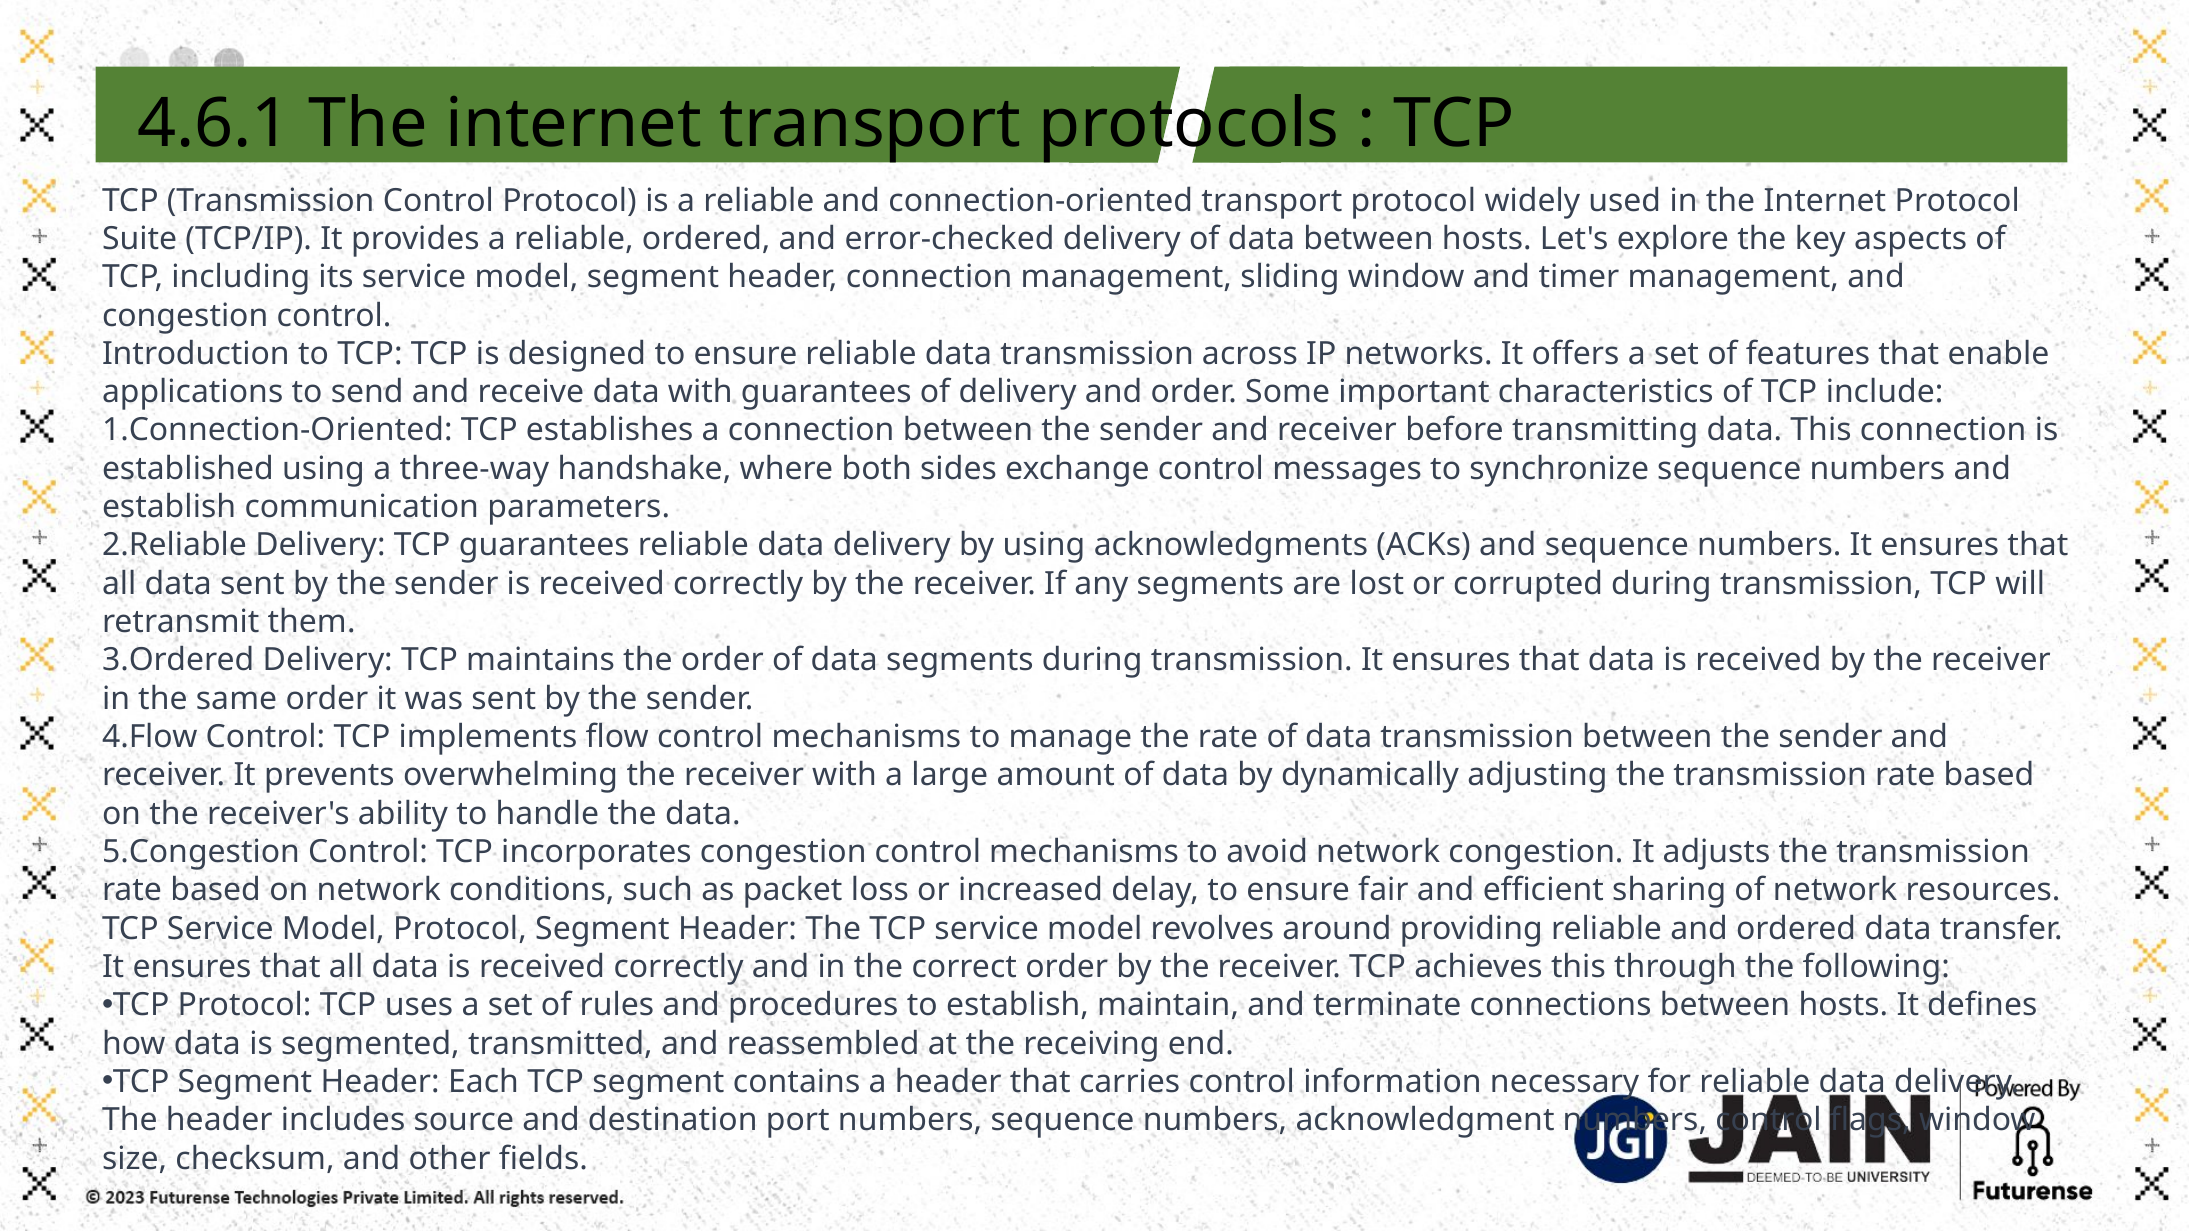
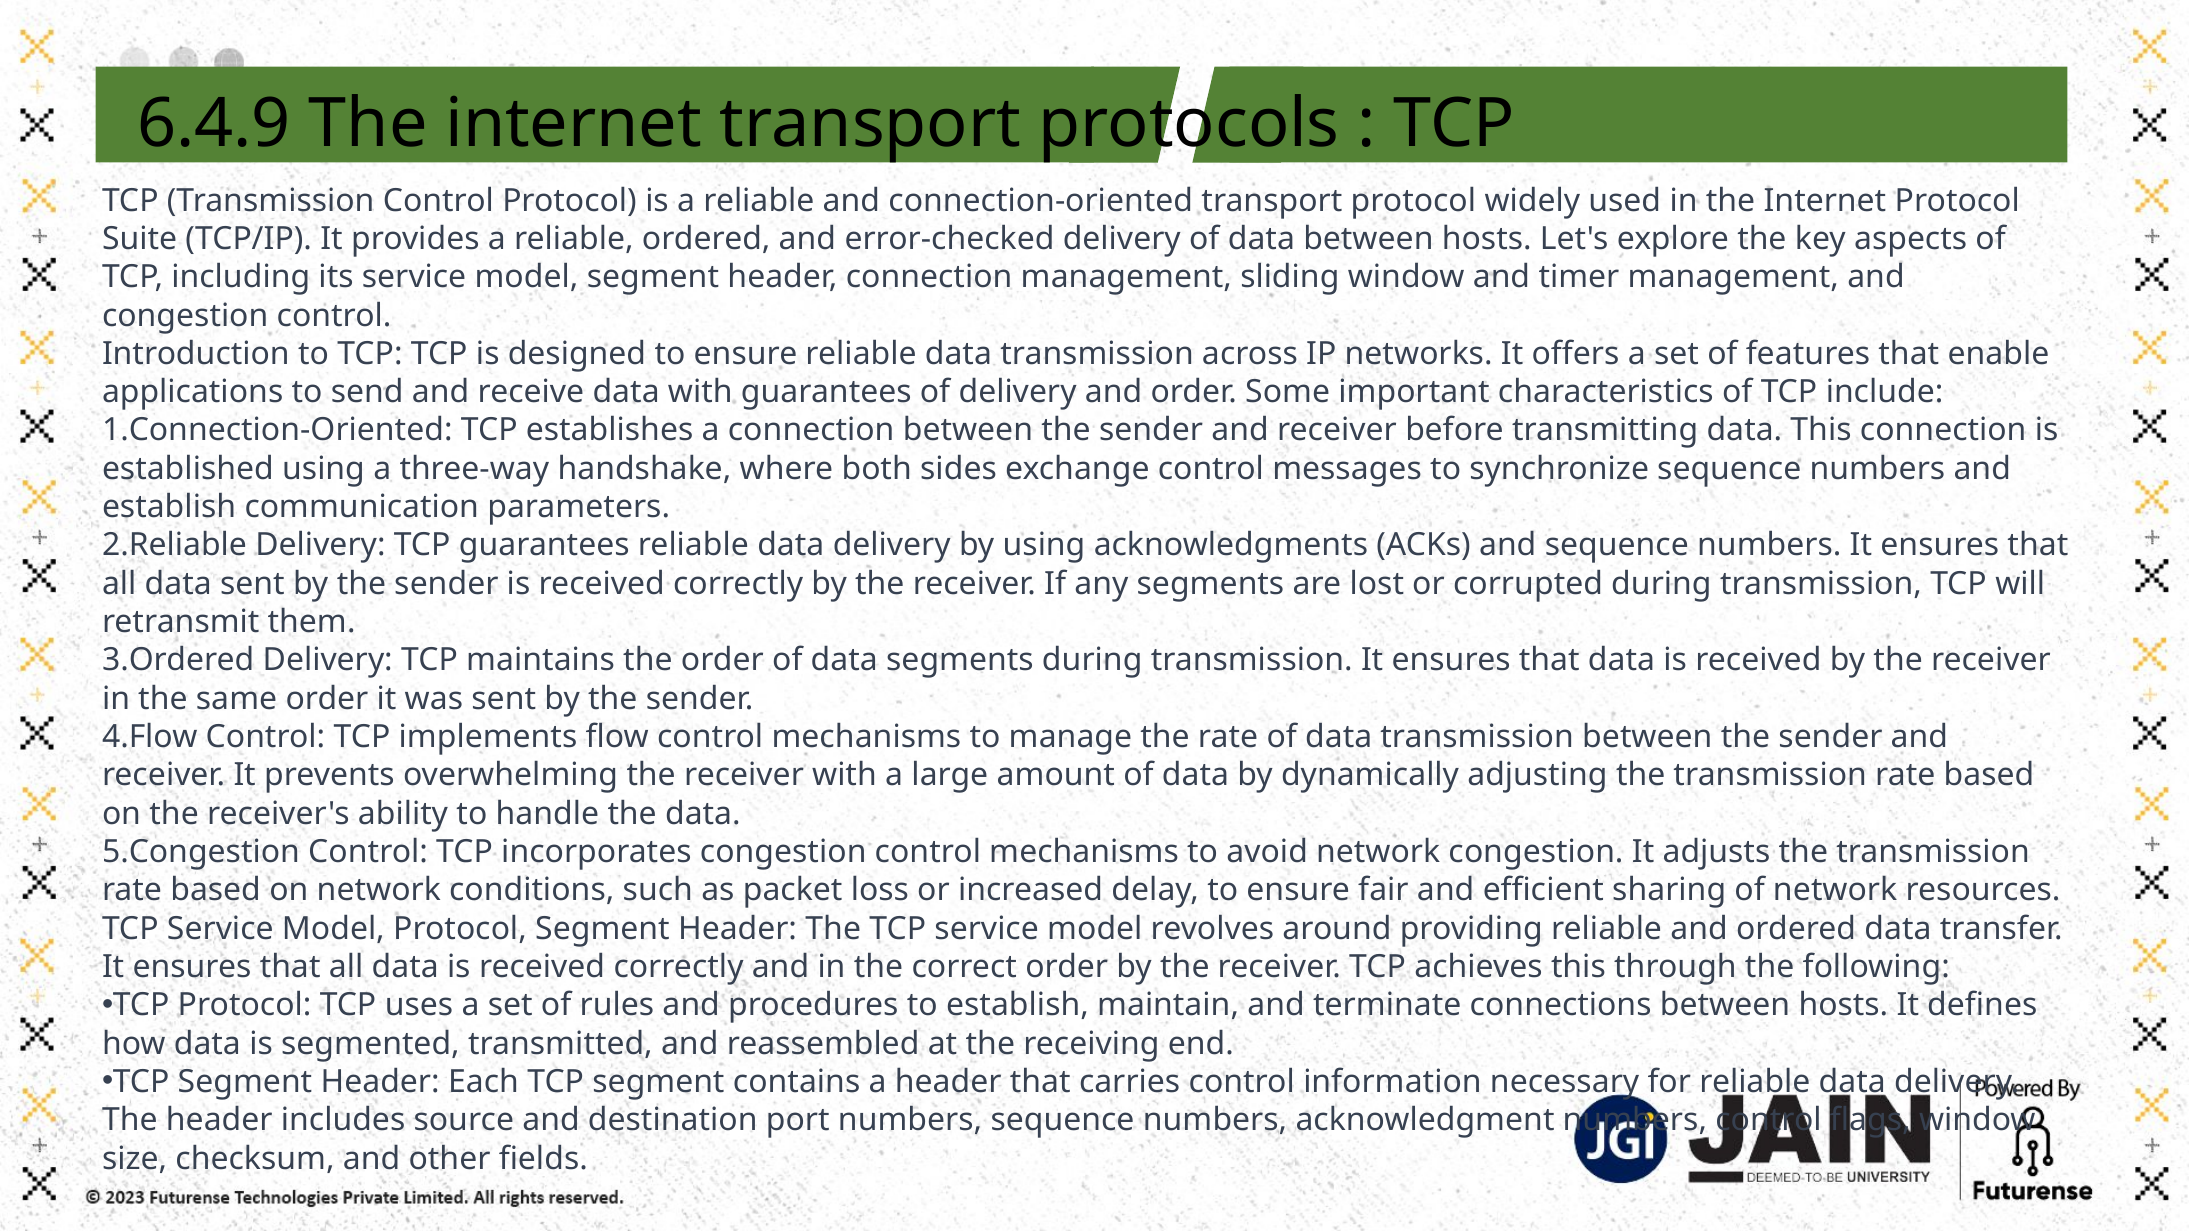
4.6.1: 4.6.1 -> 6.4.9 (214, 124)
